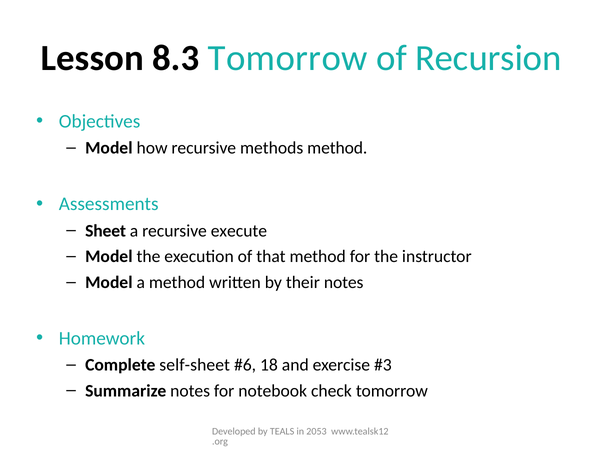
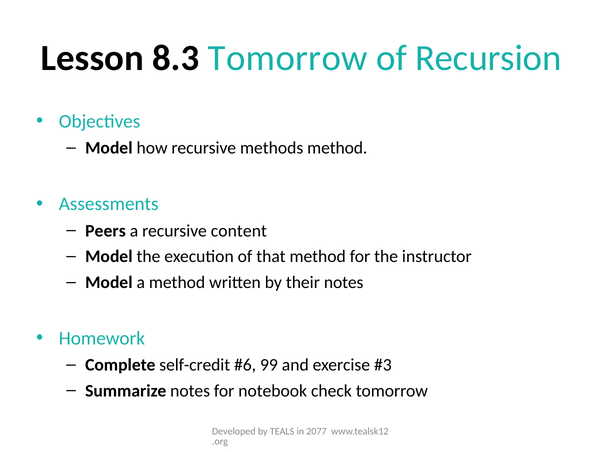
Sheet: Sheet -> Peers (105, 231)
execute: execute -> content (239, 231)
self-sheet: self-sheet -> self-credit (195, 365)
18: 18 -> 99 (269, 365)
2053: 2053 -> 2077 (317, 432)
